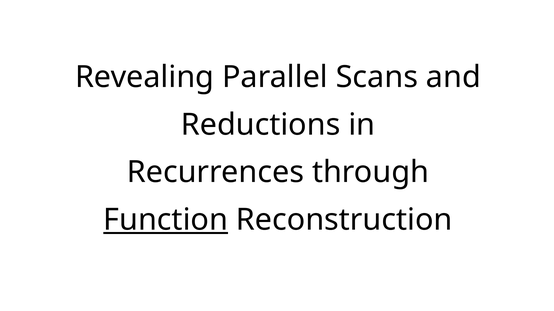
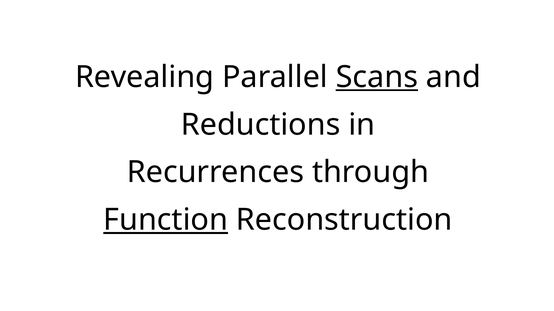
Scans underline: none -> present (377, 77)
